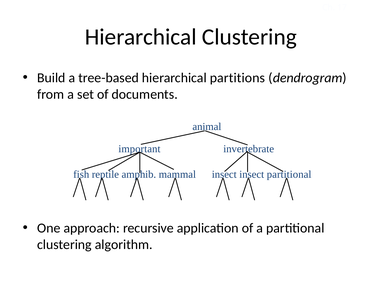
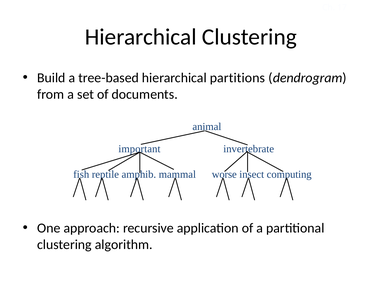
mammal insect: insect -> worse (224, 175)
insect partitional: partitional -> computing (289, 175)
